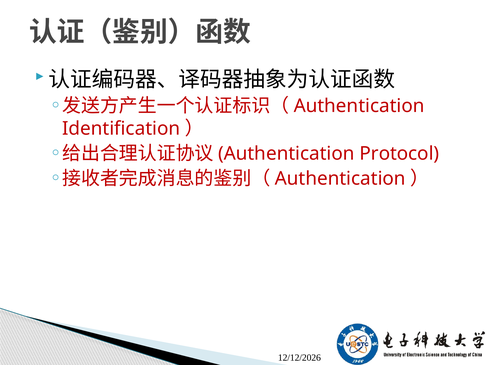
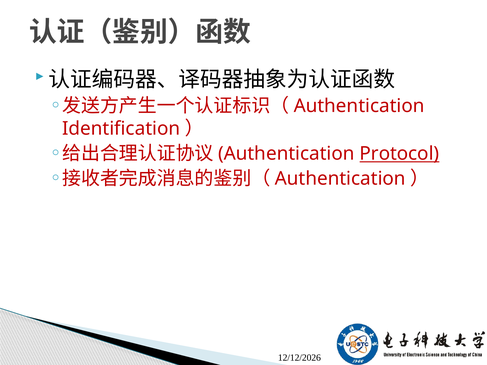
Protocol underline: none -> present (399, 154)
